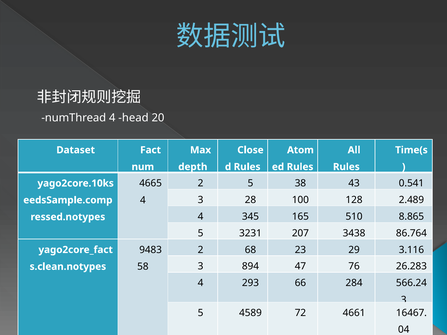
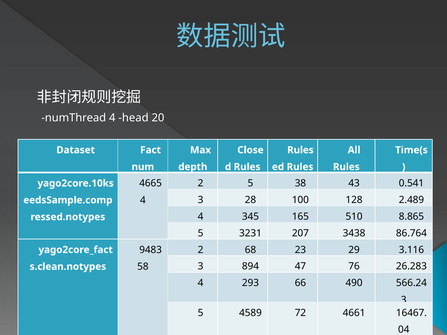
Atom: Atom -> Rules (300, 150)
284: 284 -> 490 (354, 283)
